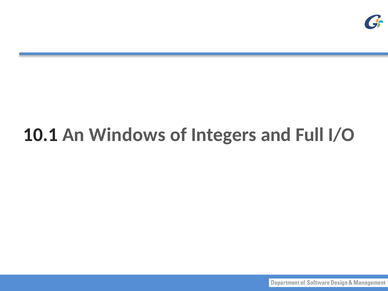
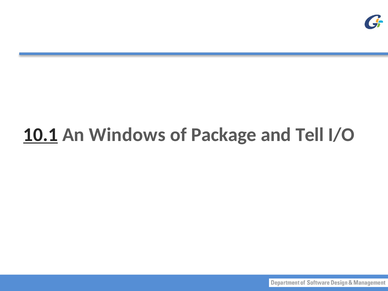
10.1 underline: none -> present (41, 135)
Integers: Integers -> Package (224, 135)
Full: Full -> Tell (310, 135)
